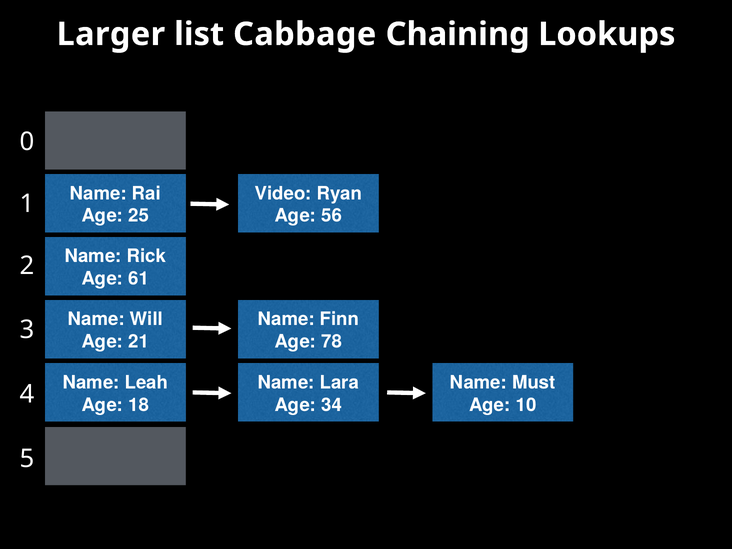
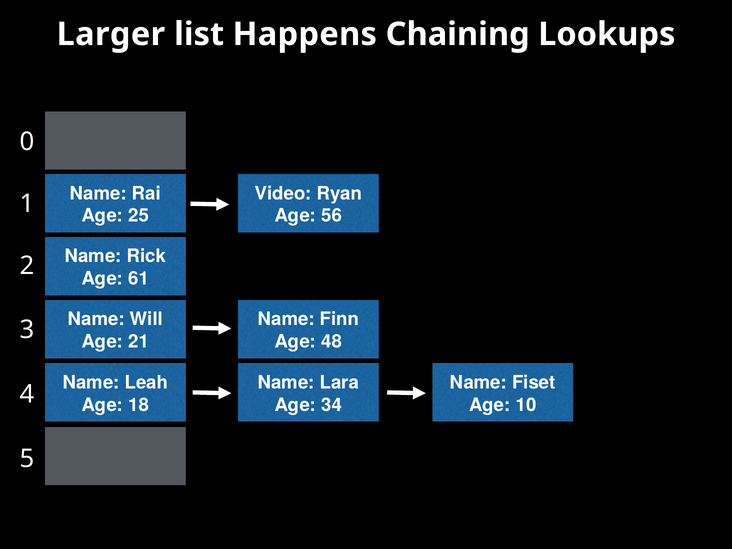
Cabbage: Cabbage -> Happens (305, 34)
78: 78 -> 48 (332, 342)
Must: Must -> Fiset (534, 383)
